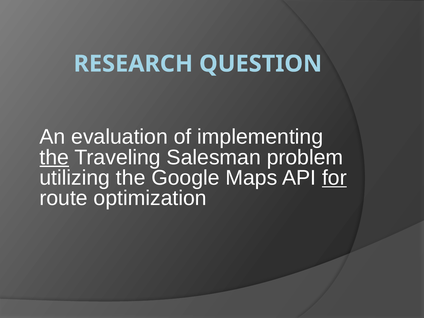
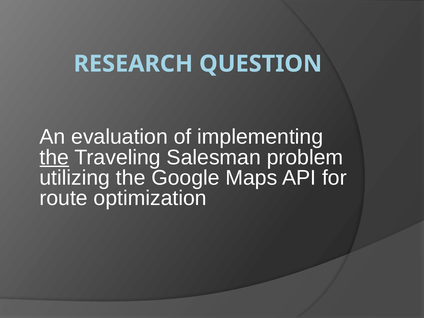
for underline: present -> none (334, 178)
